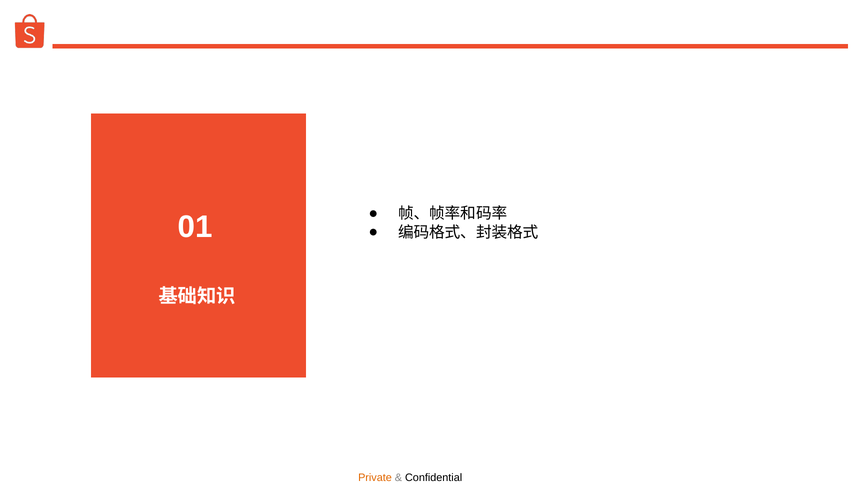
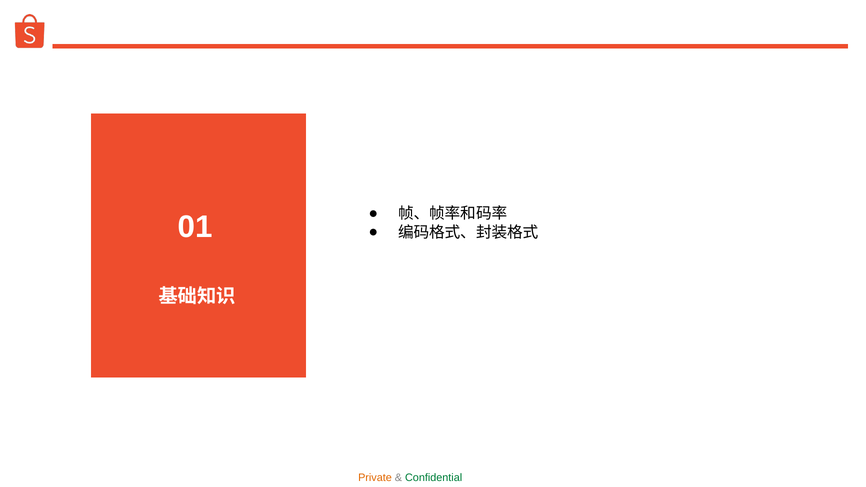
Confidential colour: black -> green (434, 478)
